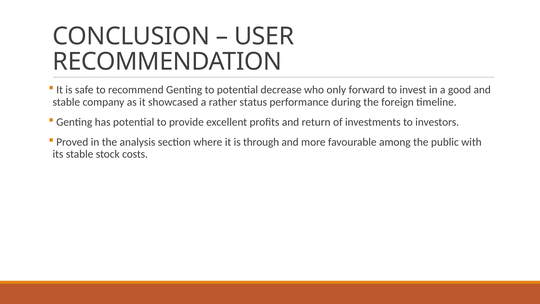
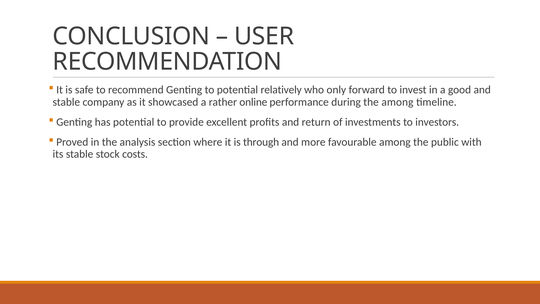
decrease: decrease -> relatively (281, 90)
status: status -> online (253, 102)
the foreign: foreign -> among (397, 102)
